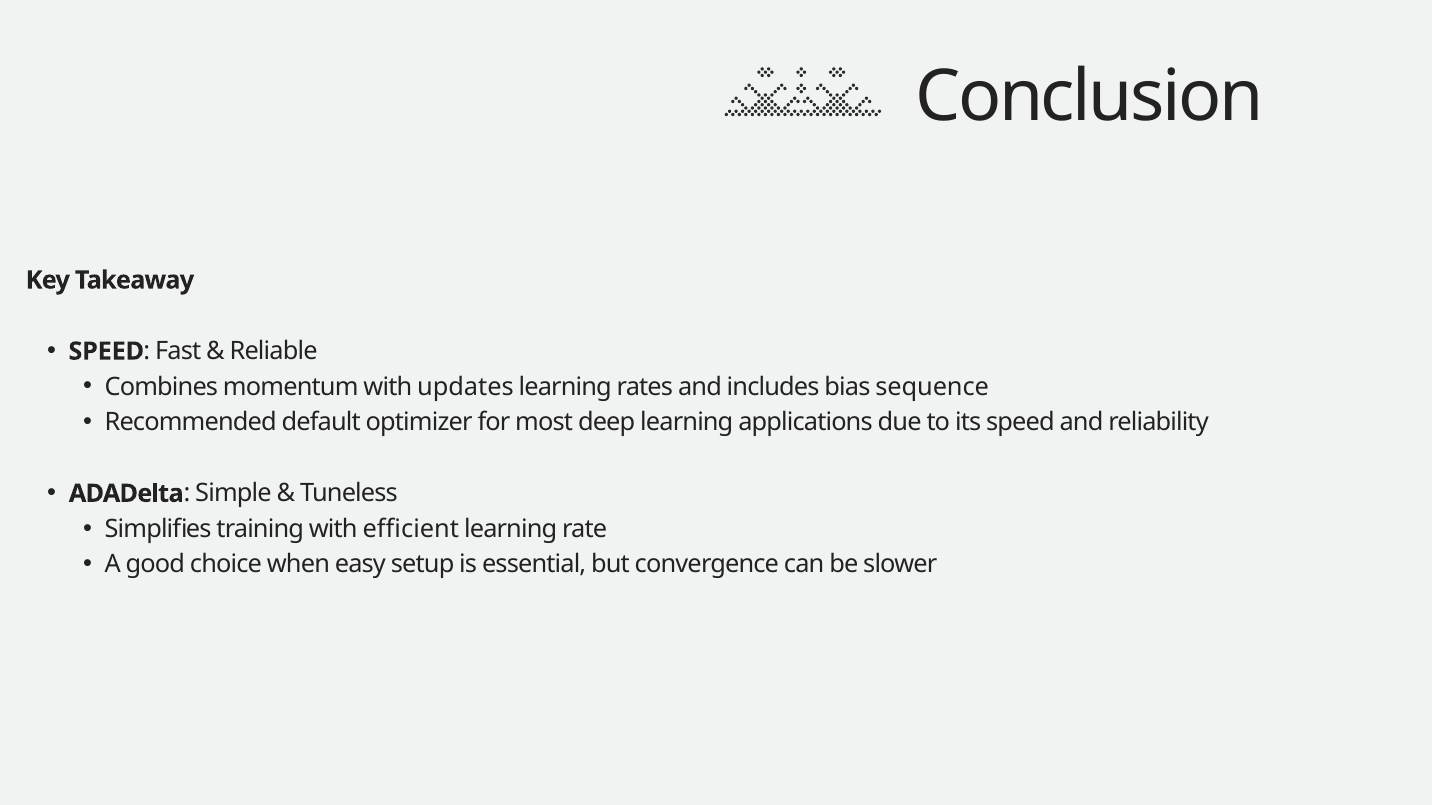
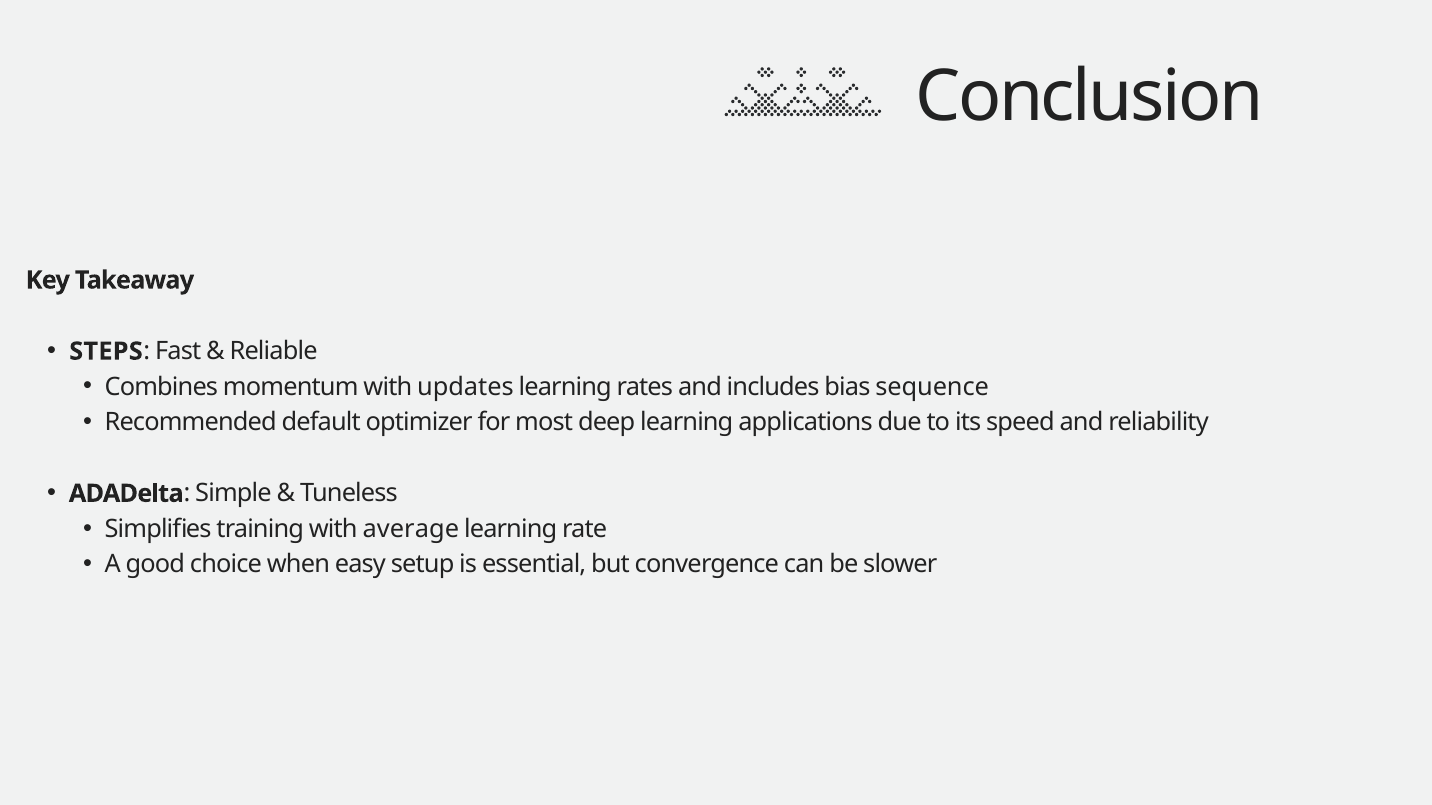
SPEED: SPEED -> STEPS (106, 351)
efficient: efficient -> average (411, 529)
